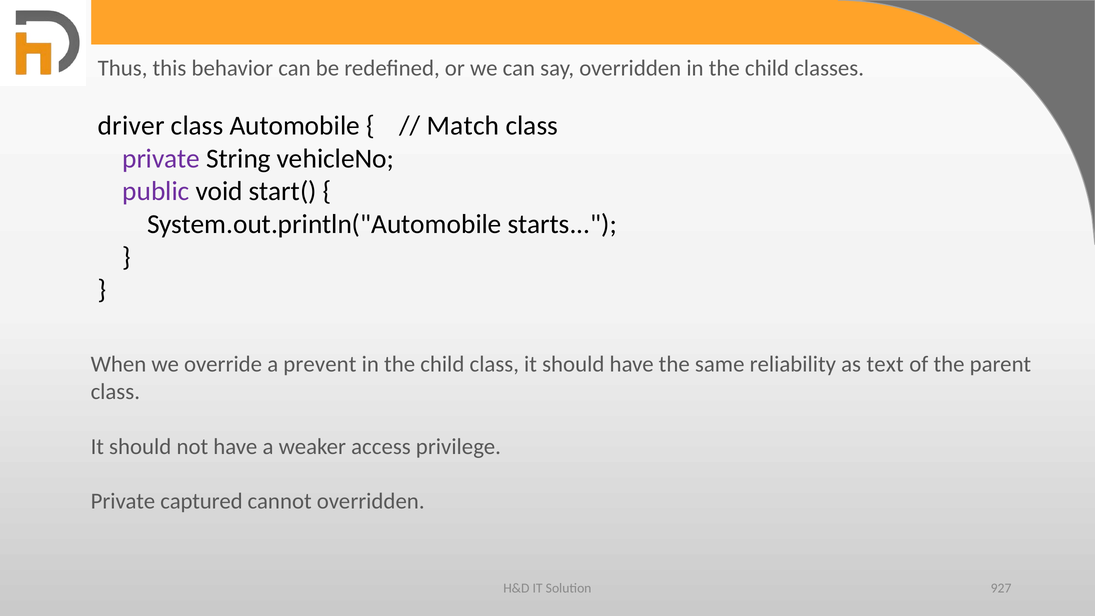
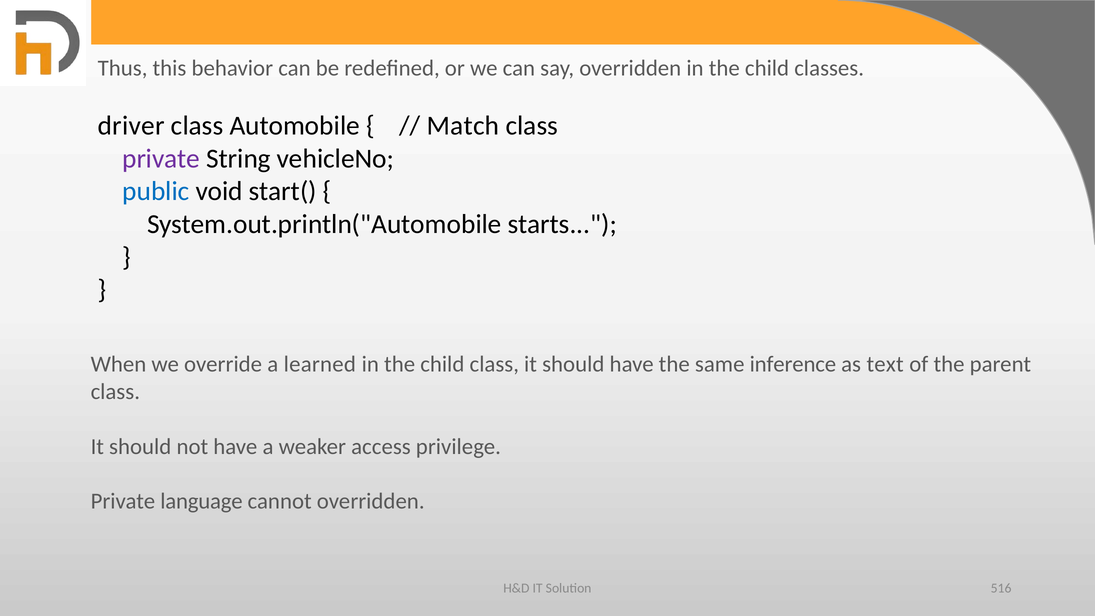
public colour: purple -> blue (156, 191)
prevent: prevent -> learned (320, 364)
reliability: reliability -> inference (793, 364)
captured: captured -> language (201, 501)
927: 927 -> 516 (1001, 588)
